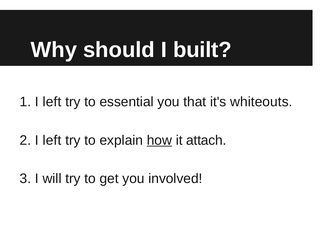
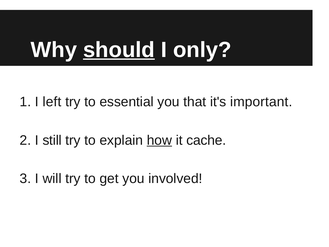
should underline: none -> present (119, 50)
built: built -> only (202, 50)
whiteouts: whiteouts -> important (261, 102)
2 I left: left -> still (52, 140)
attach: attach -> cache (206, 140)
